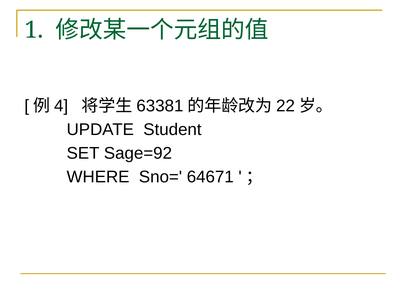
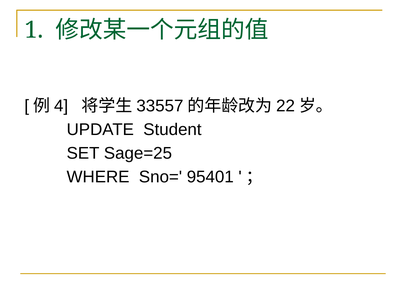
63381: 63381 -> 33557 (160, 106)
Sage=92: Sage=92 -> Sage=25 (138, 154)
64671: 64671 -> 95401 (210, 177)
